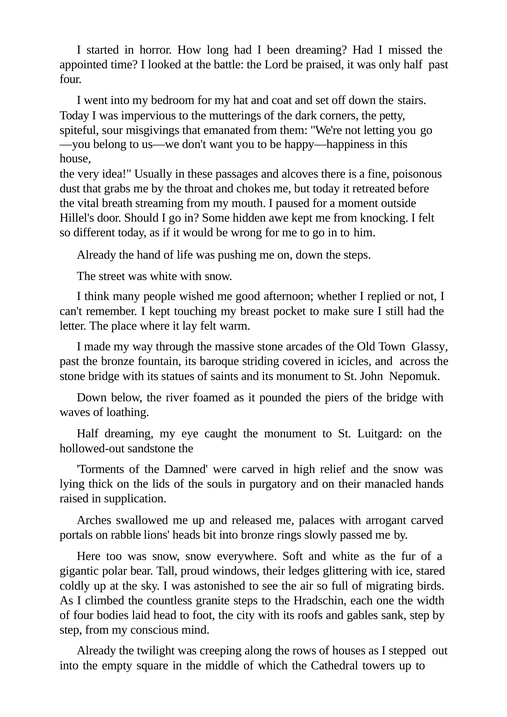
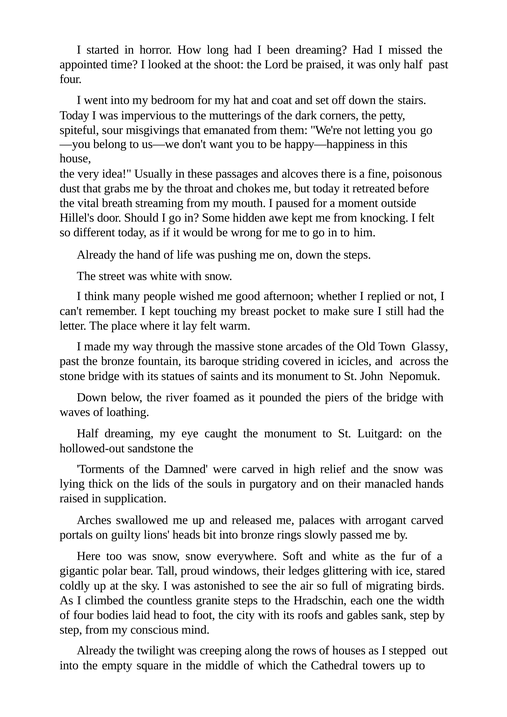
battle: battle -> shoot (229, 65)
rabble: rabble -> guilty (126, 535)
